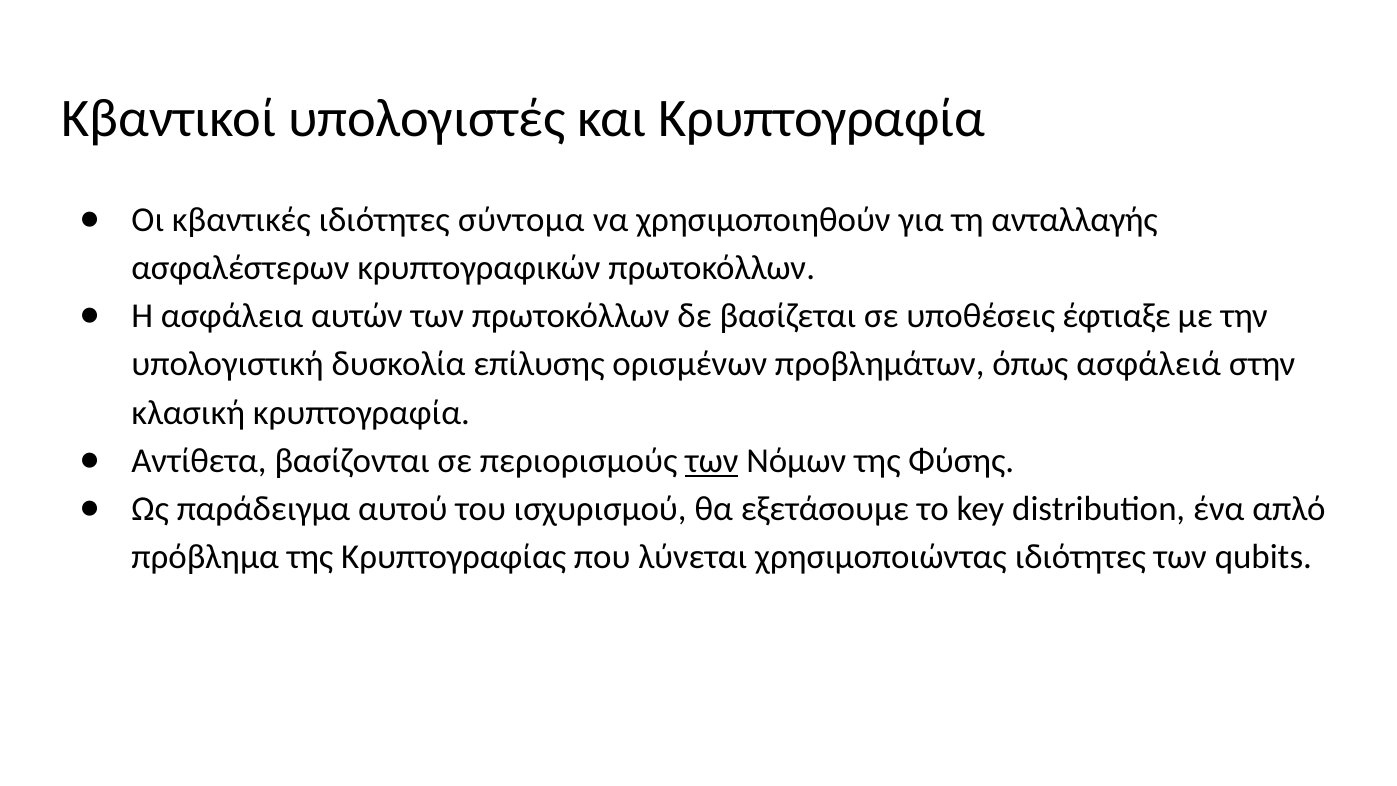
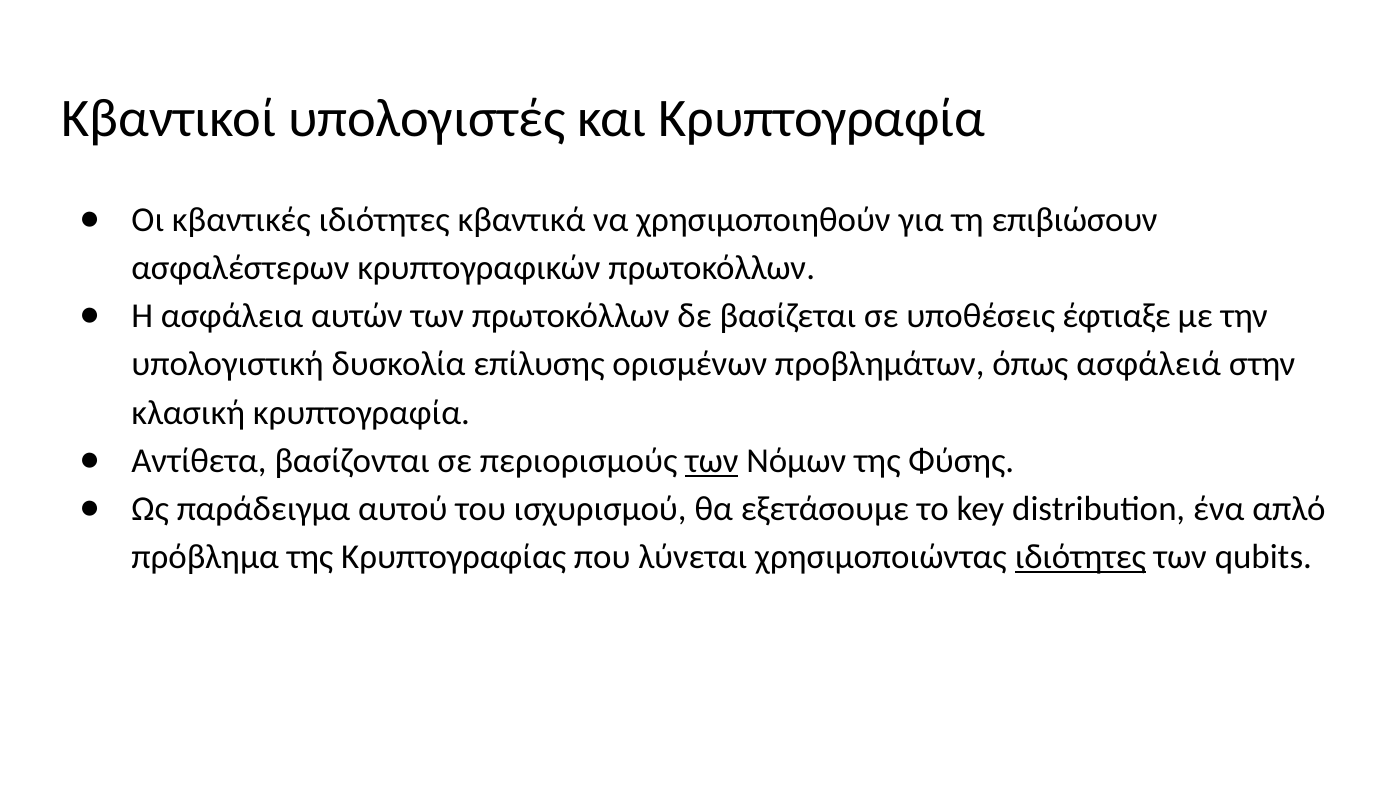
σύντομα: σύντομα -> κβαντικά (522, 220)
ανταλλαγής: ανταλλαγής -> επιβιώσουν (1075, 220)
ιδιότητες underline: none -> present (1080, 557)
